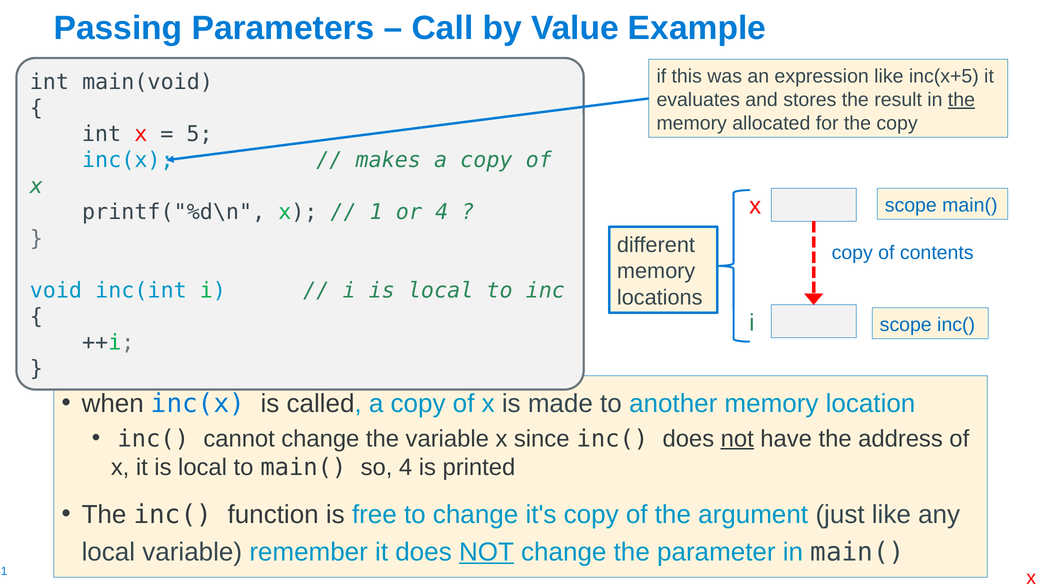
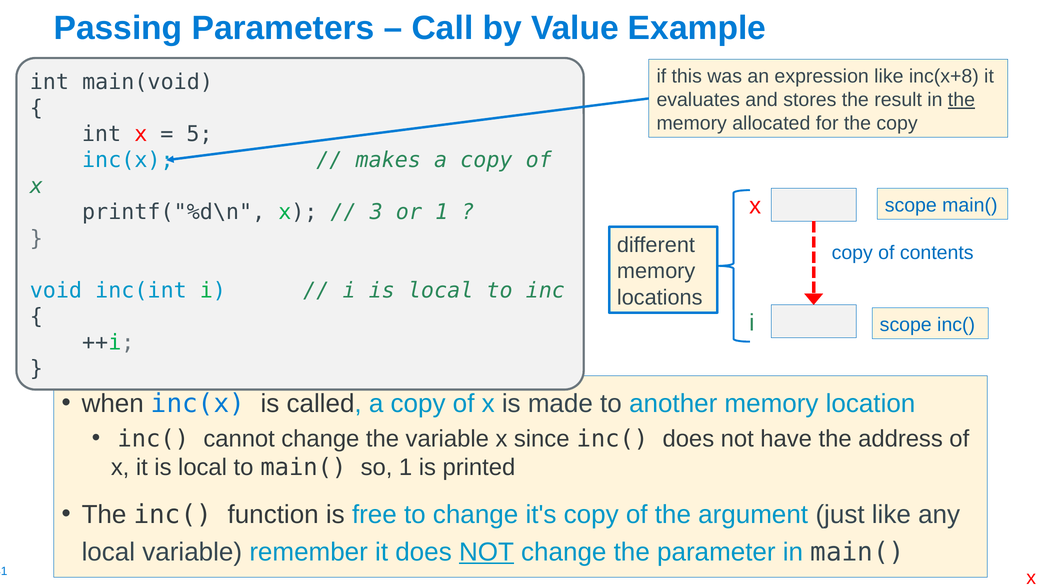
inc(x+5: inc(x+5 -> inc(x+8 (944, 76)
1: 1 -> 3 (376, 212)
or 4: 4 -> 1 (442, 212)
not underline: present -> none (737, 438)
so 4: 4 -> 1 (406, 467)
